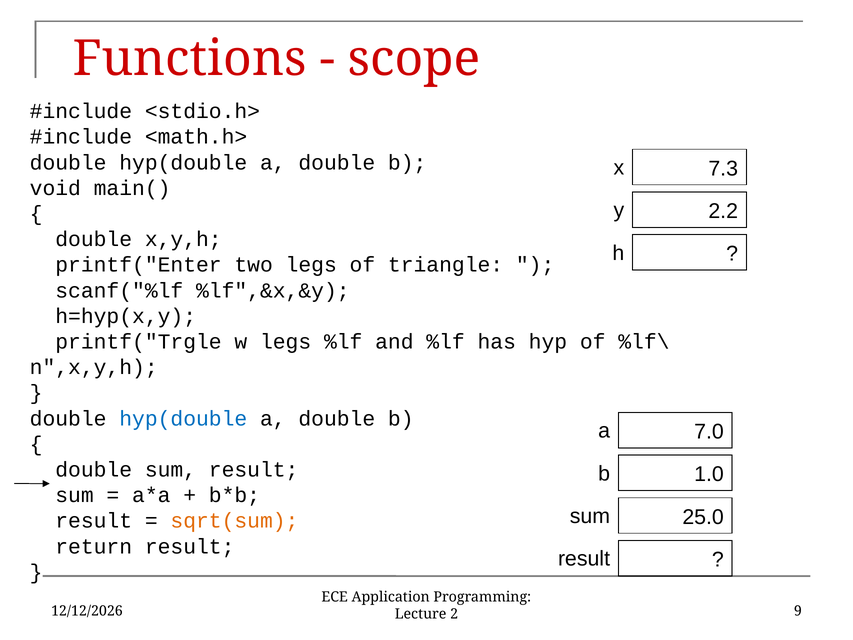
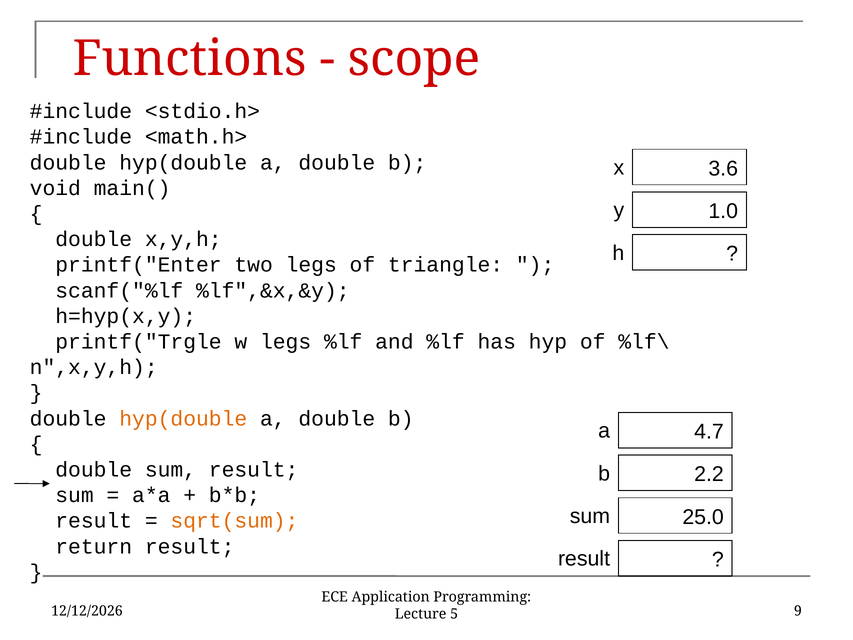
7.3: 7.3 -> 3.6 (723, 168)
2.2: 2.2 -> 1.0 (723, 211)
hyp(double colour: blue -> orange (183, 418)
7.0: 7.0 -> 4.7 (709, 432)
1.0: 1.0 -> 2.2 (709, 474)
2: 2 -> 5 (454, 614)
